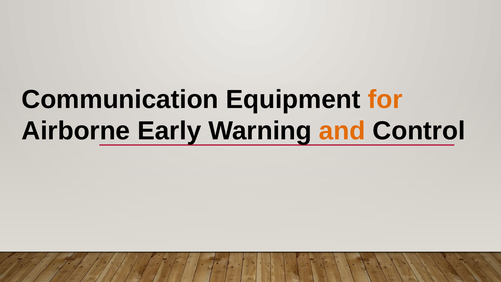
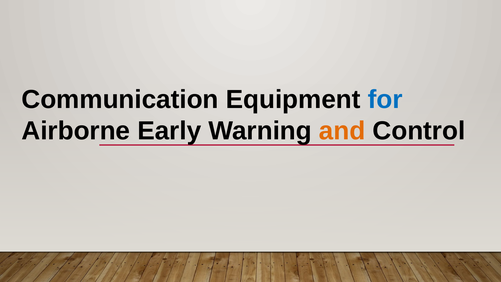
for colour: orange -> blue (385, 99)
